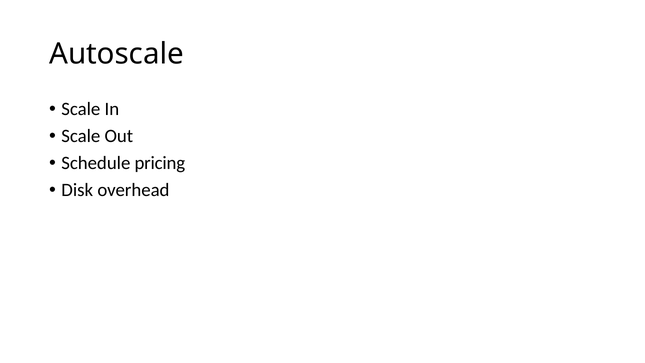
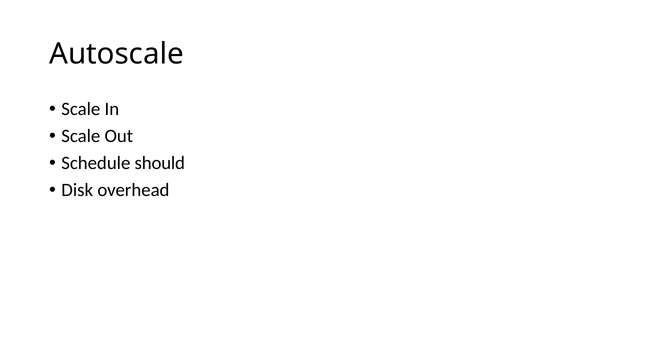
pricing: pricing -> should (160, 163)
